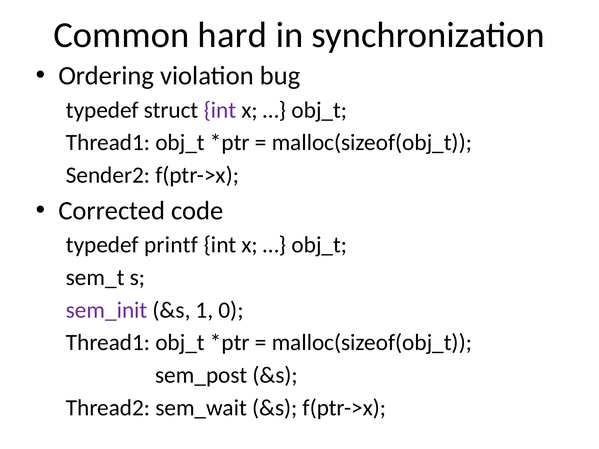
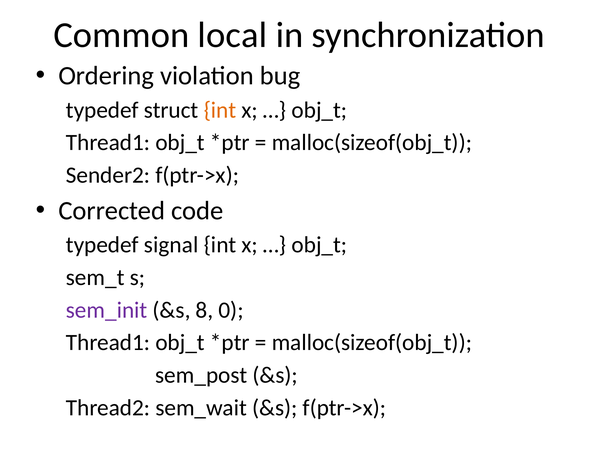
hard: hard -> local (232, 35)
int colour: purple -> orange (220, 110)
printf: printf -> signal (171, 245)
1: 1 -> 8 (204, 310)
